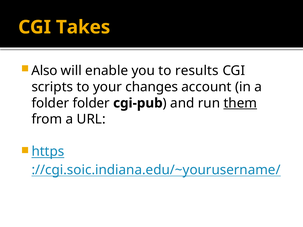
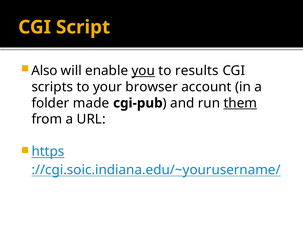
Takes: Takes -> Script (83, 27)
you underline: none -> present (143, 71)
changes: changes -> browser (152, 87)
folder folder: folder -> made (91, 103)
